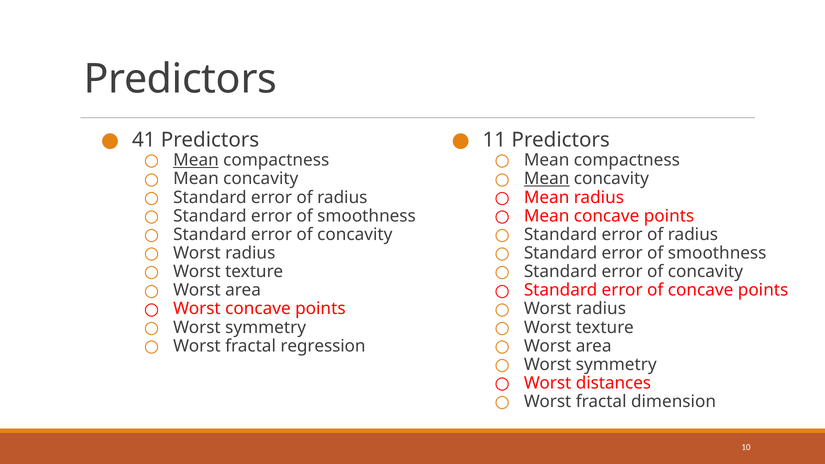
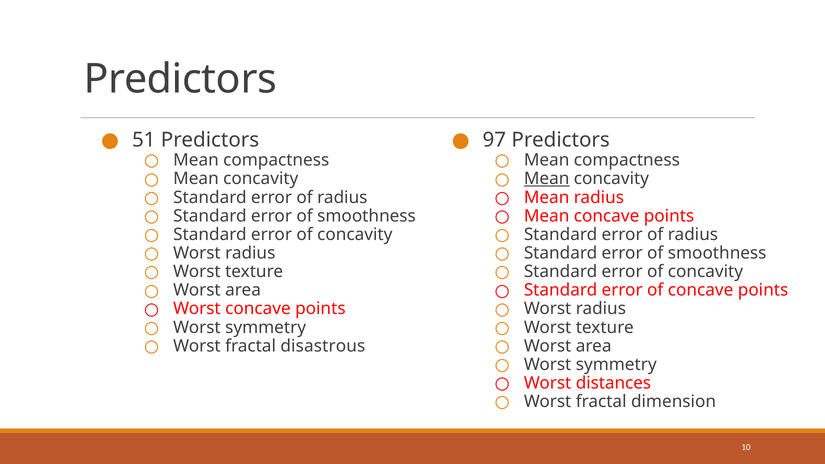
41: 41 -> 51 (144, 140)
11: 11 -> 97 (494, 140)
Mean underline: present -> none (196, 160)
regression: regression -> disastrous (323, 346)
